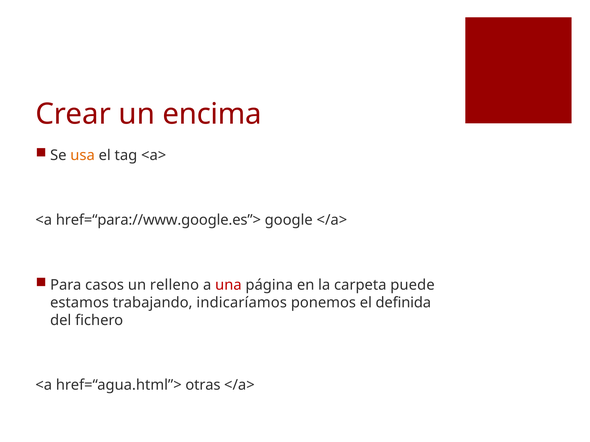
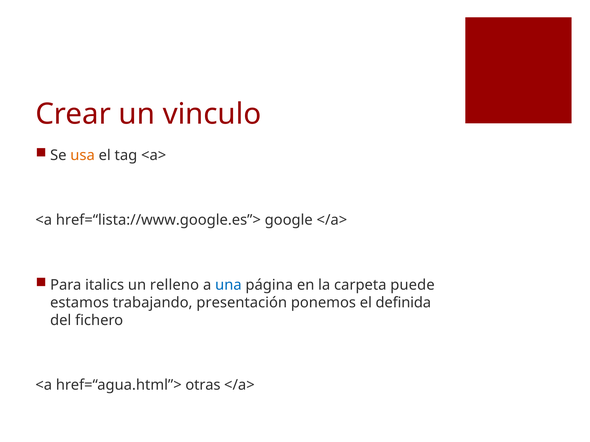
encima: encima -> vinculo (212, 114)
href=“para://www.google.es”>: href=“para://www.google.es”> -> href=“lista://www.google.es”> (158, 220)
casos: casos -> italics (105, 285)
una colour: red -> blue (228, 285)
indicaríamos: indicaríamos -> presentación (242, 303)
